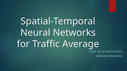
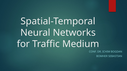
Average: Average -> Medium (81, 44)
